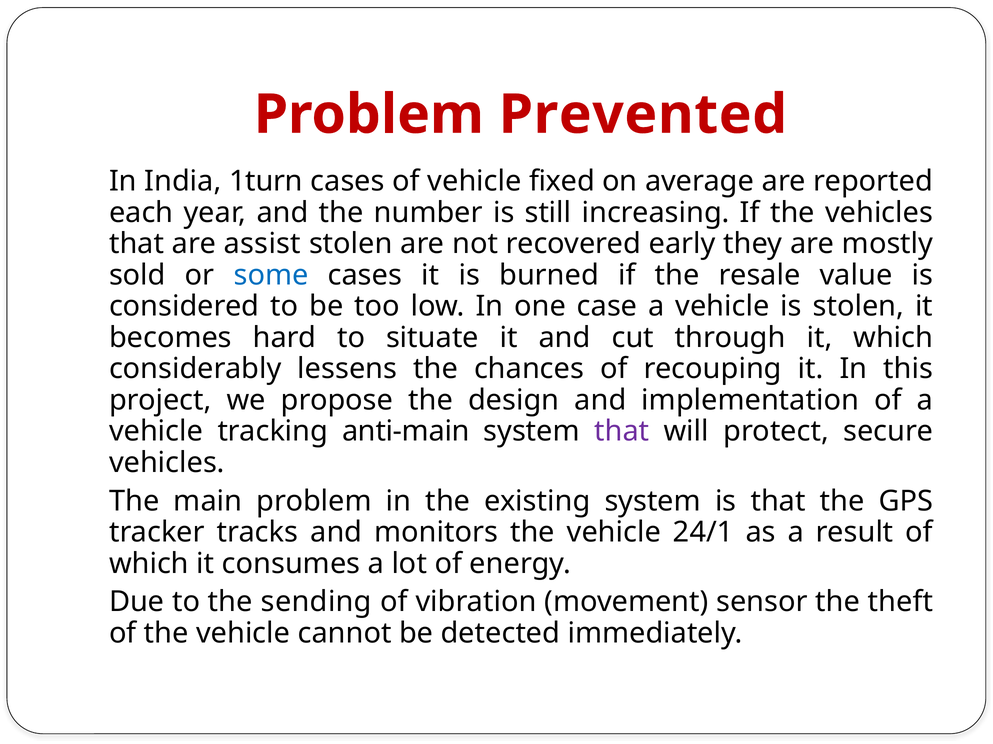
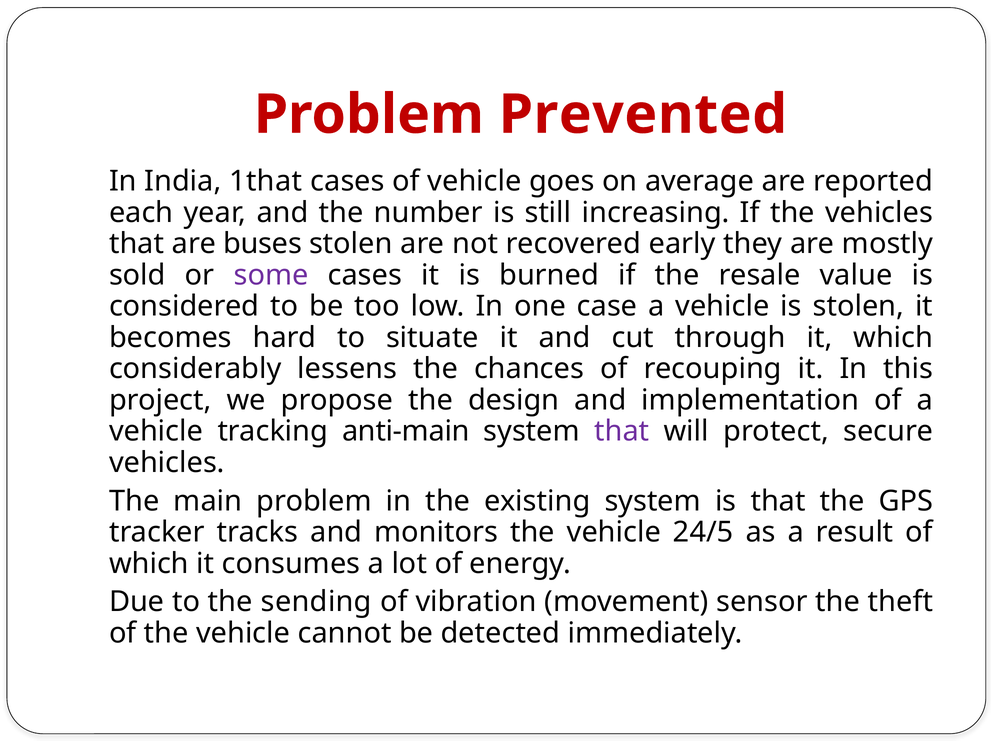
1turn: 1turn -> 1that (266, 182)
fixed: fixed -> goes (562, 182)
assist: assist -> buses (263, 244)
some colour: blue -> purple (271, 275)
24/1: 24/1 -> 24/5 (703, 533)
